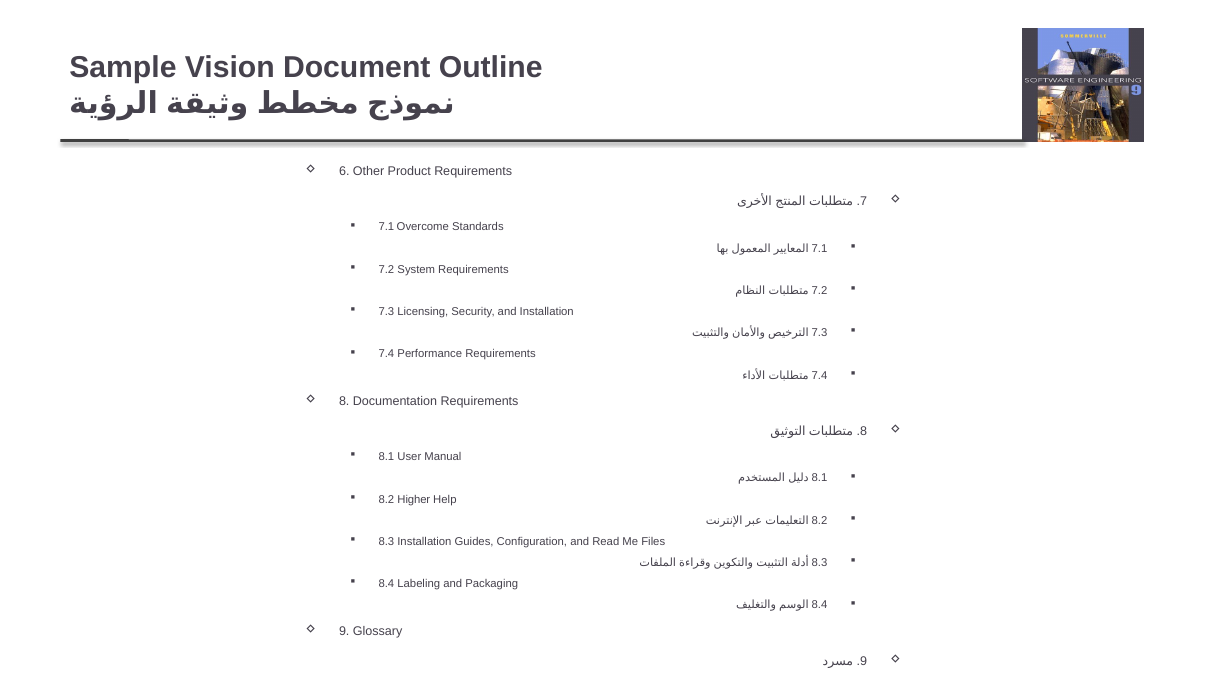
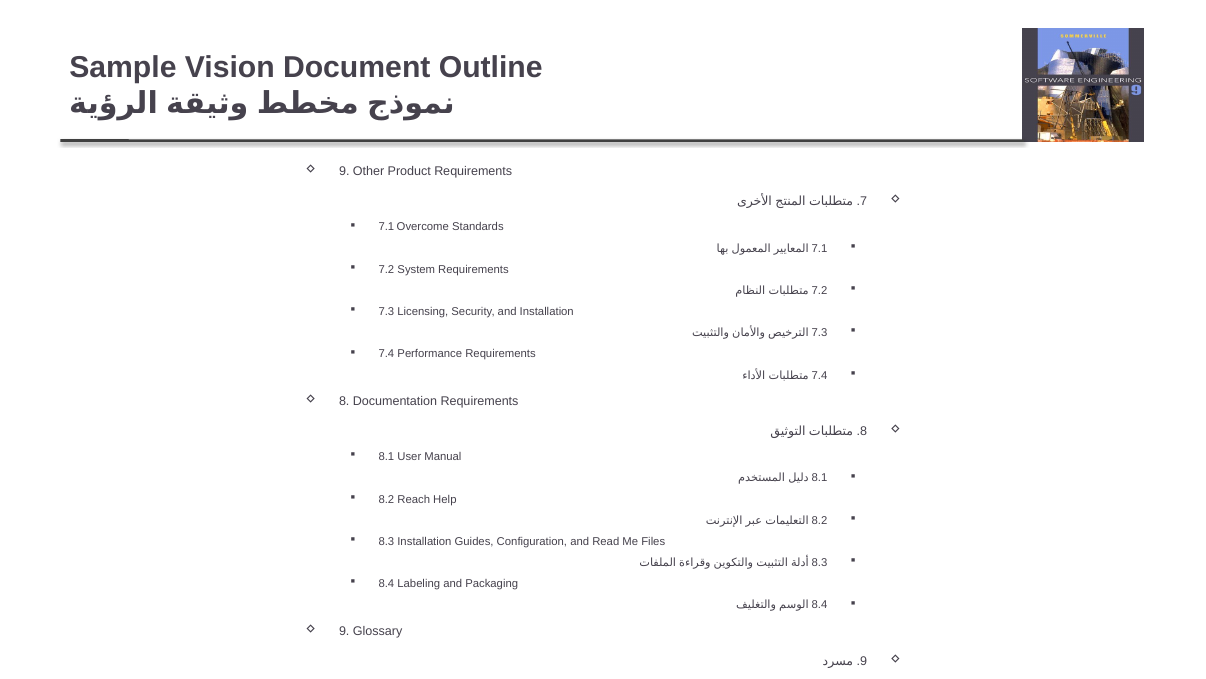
6: 6 -> 9 (344, 171)
Higher: Higher -> Reach (414, 499)
